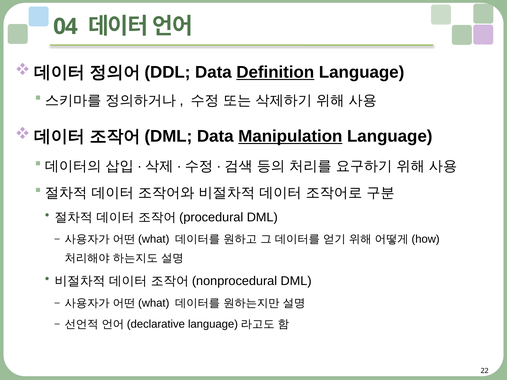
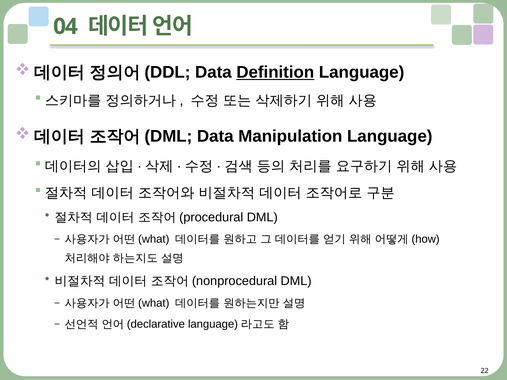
Manipulation underline: present -> none (290, 136)
